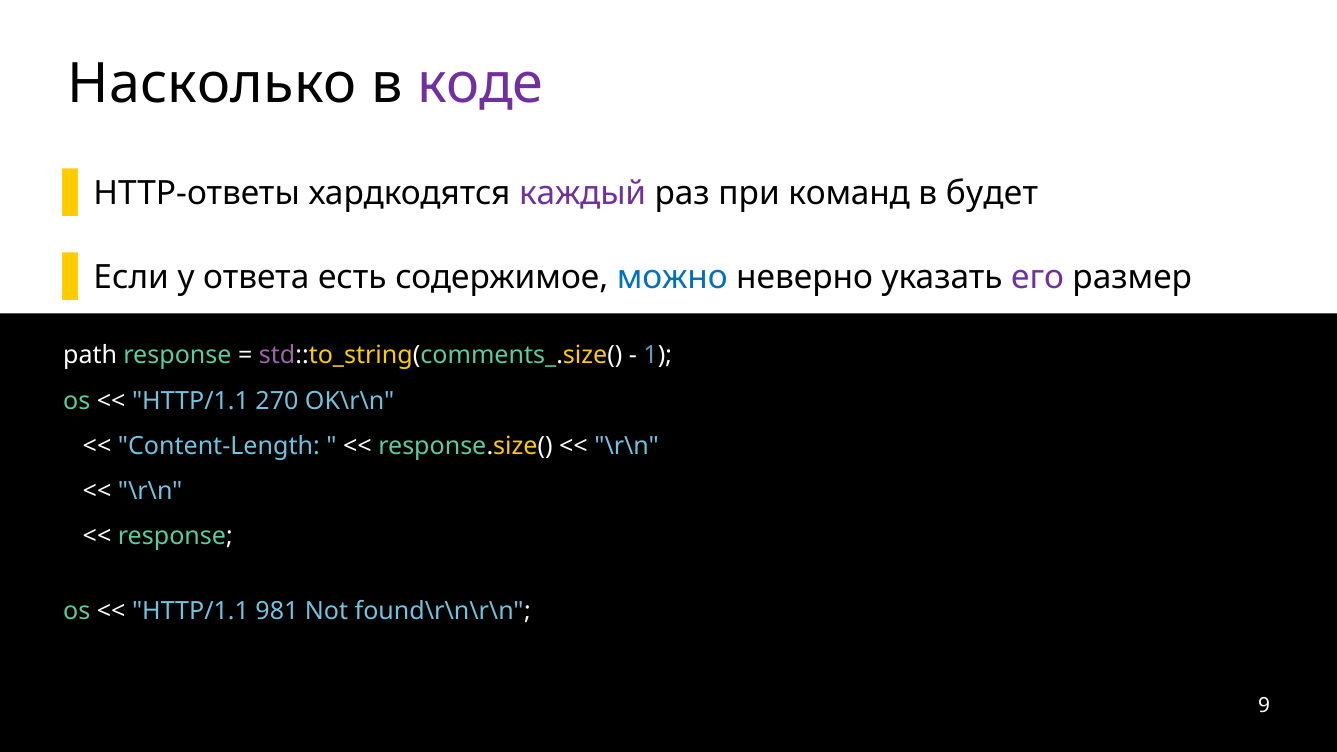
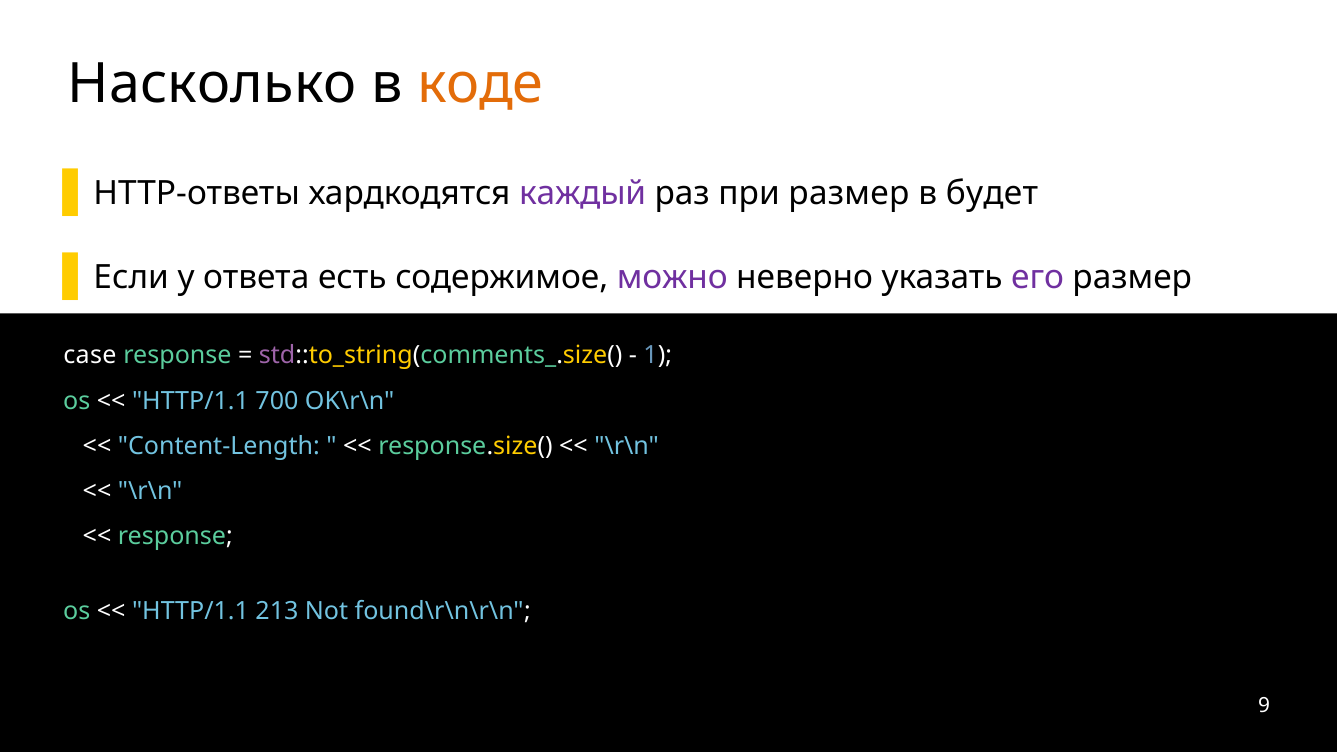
коде colour: purple -> orange (481, 84)
при команд: команд -> размер (849, 194)
можно colour: blue -> purple (672, 277)
path: path -> case (90, 356)
270: 270 -> 700 (277, 401)
981: 981 -> 213 (277, 611)
